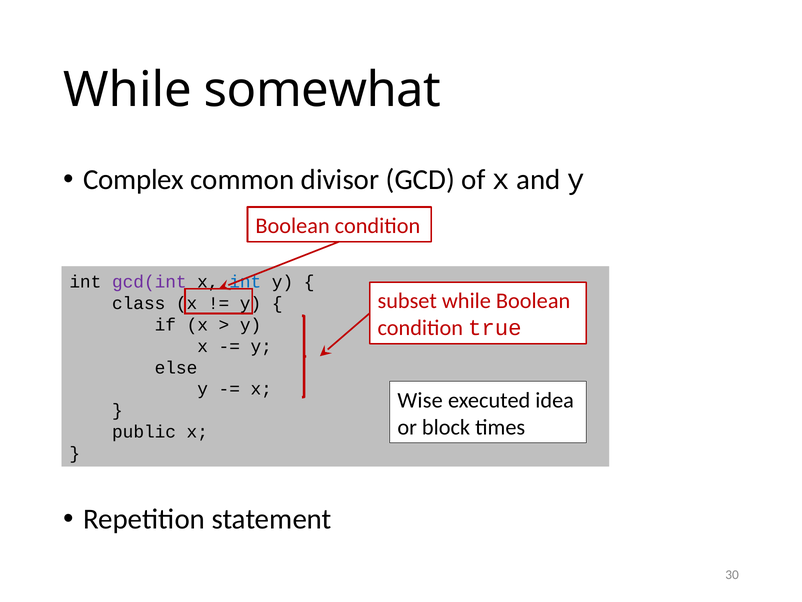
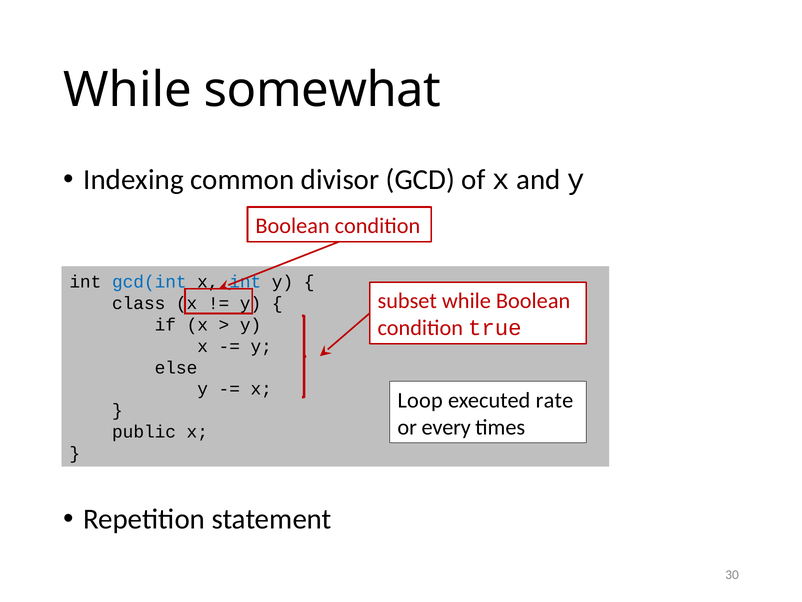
Complex: Complex -> Indexing (133, 180)
gcd(int colour: purple -> blue (149, 282)
Wise: Wise -> Loop (420, 400)
idea: idea -> rate (555, 400)
block: block -> every (446, 427)
